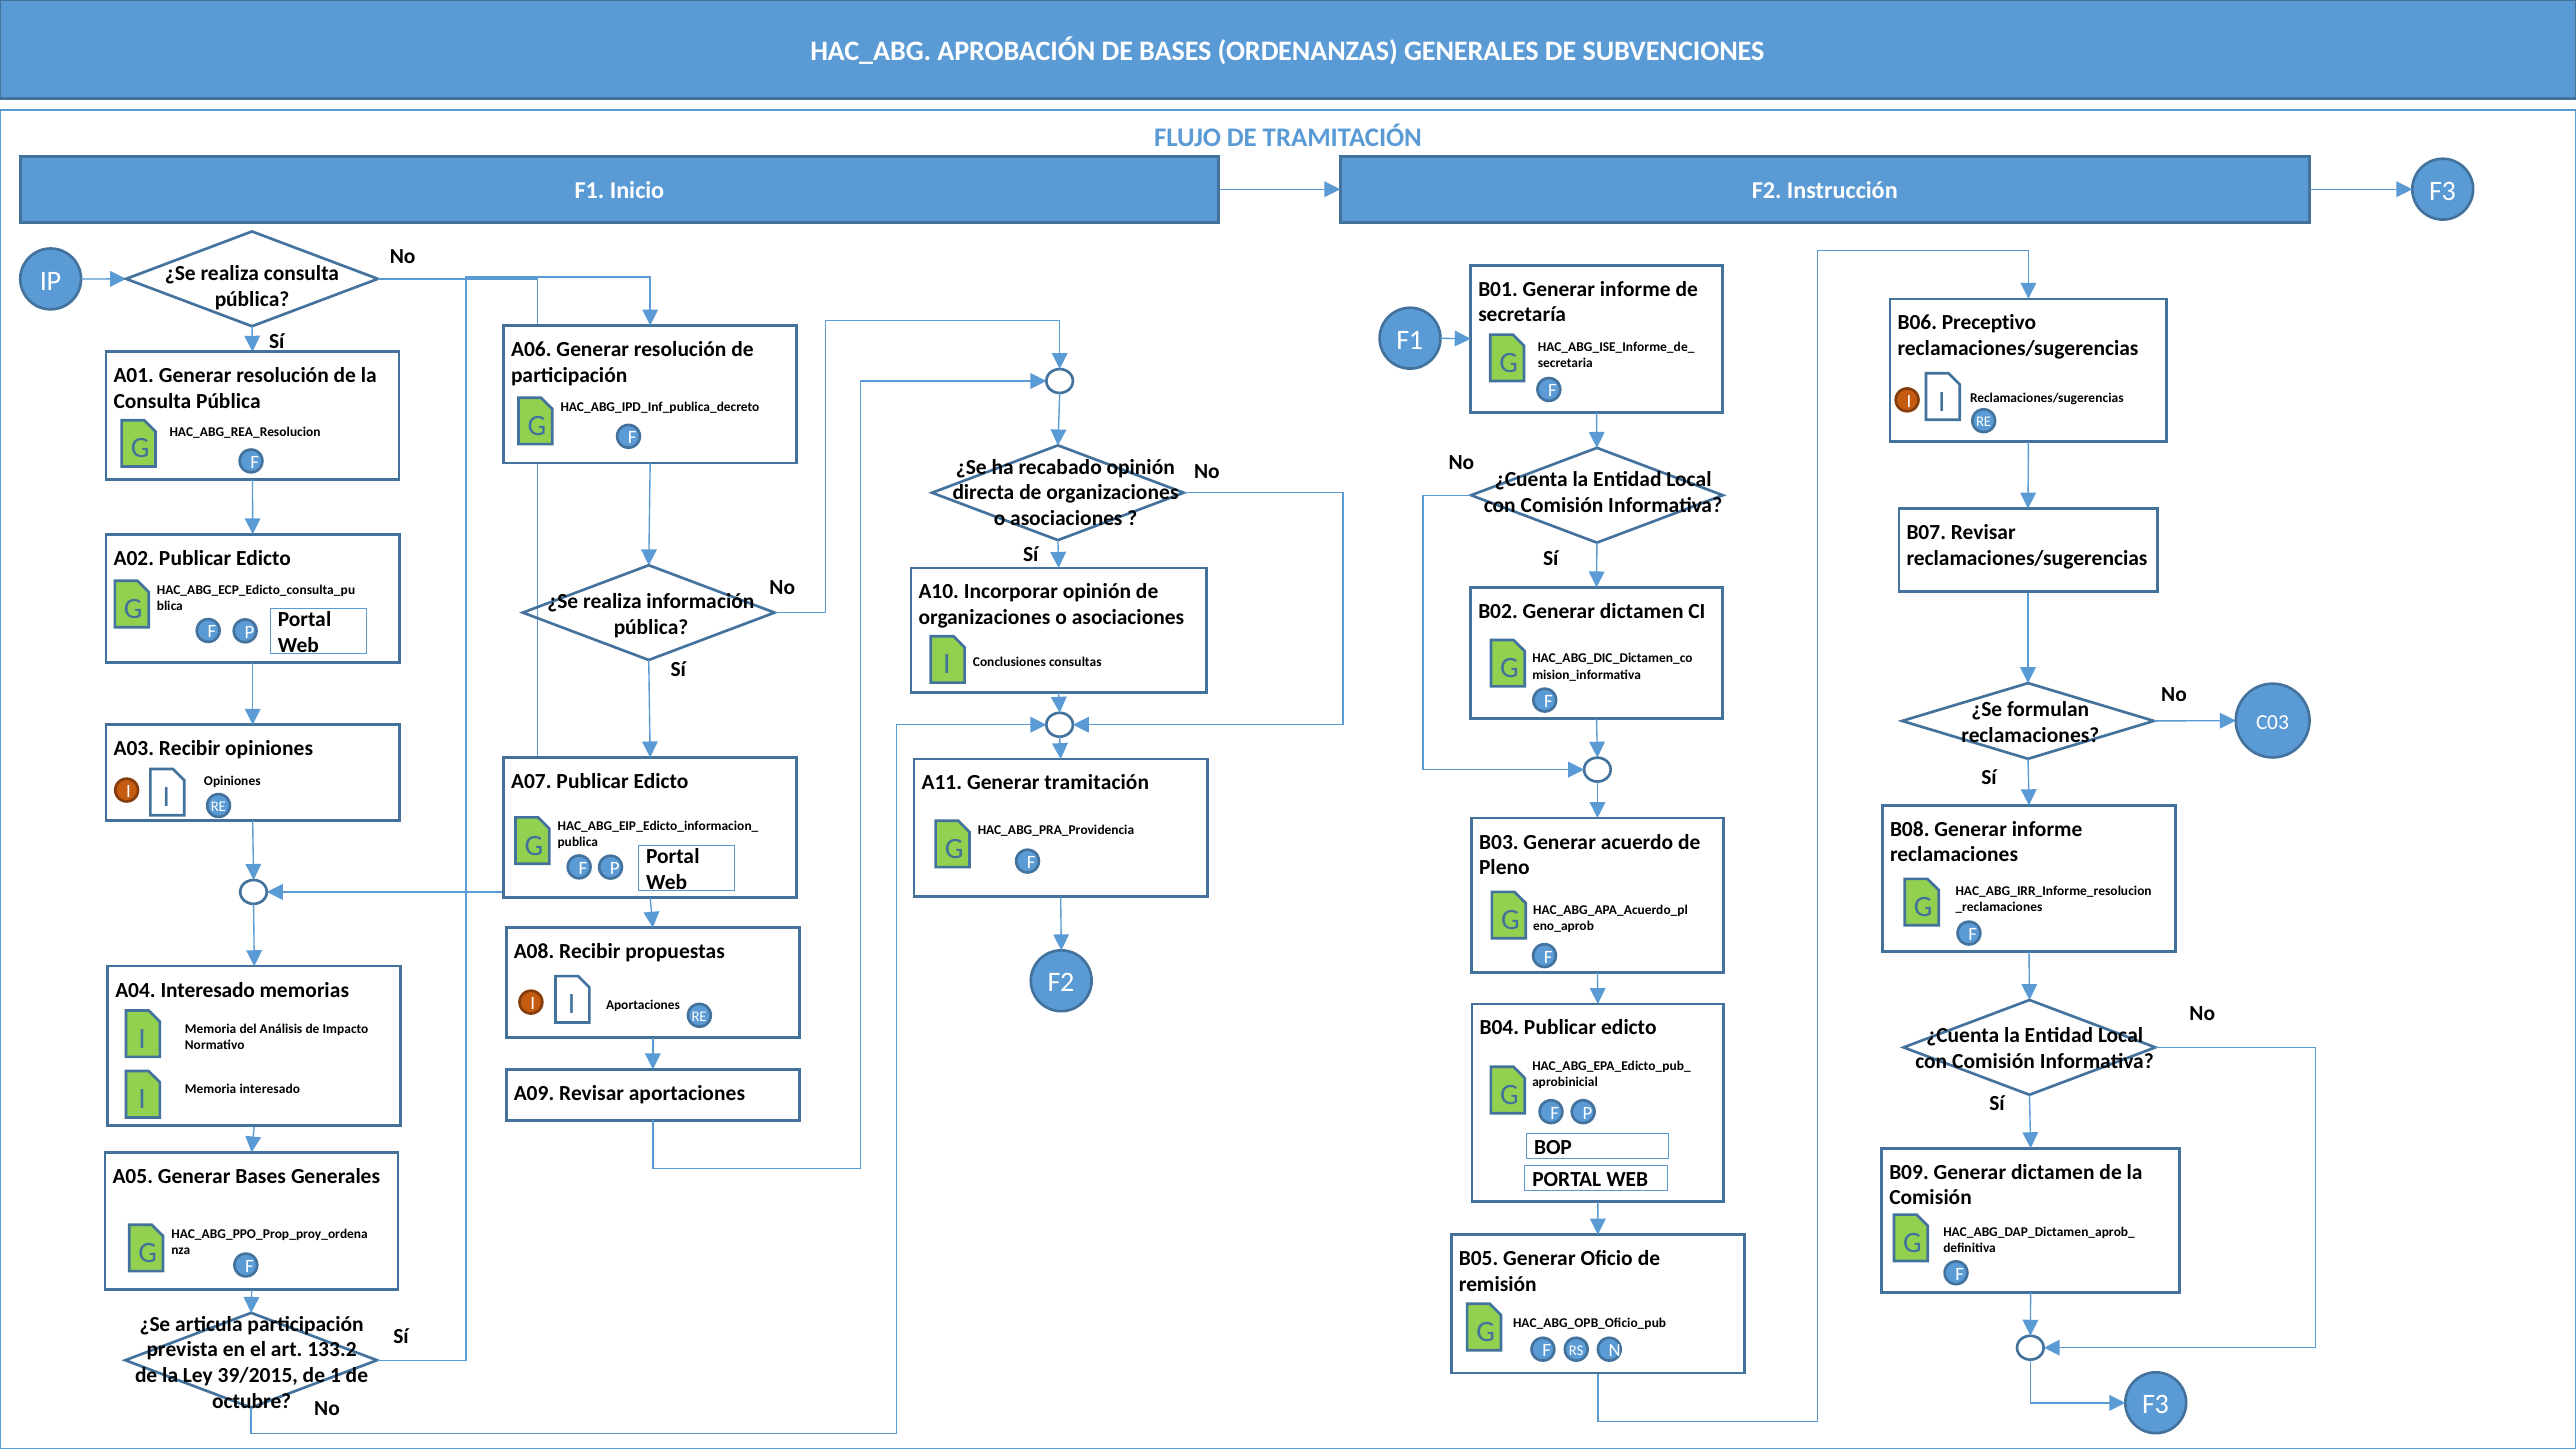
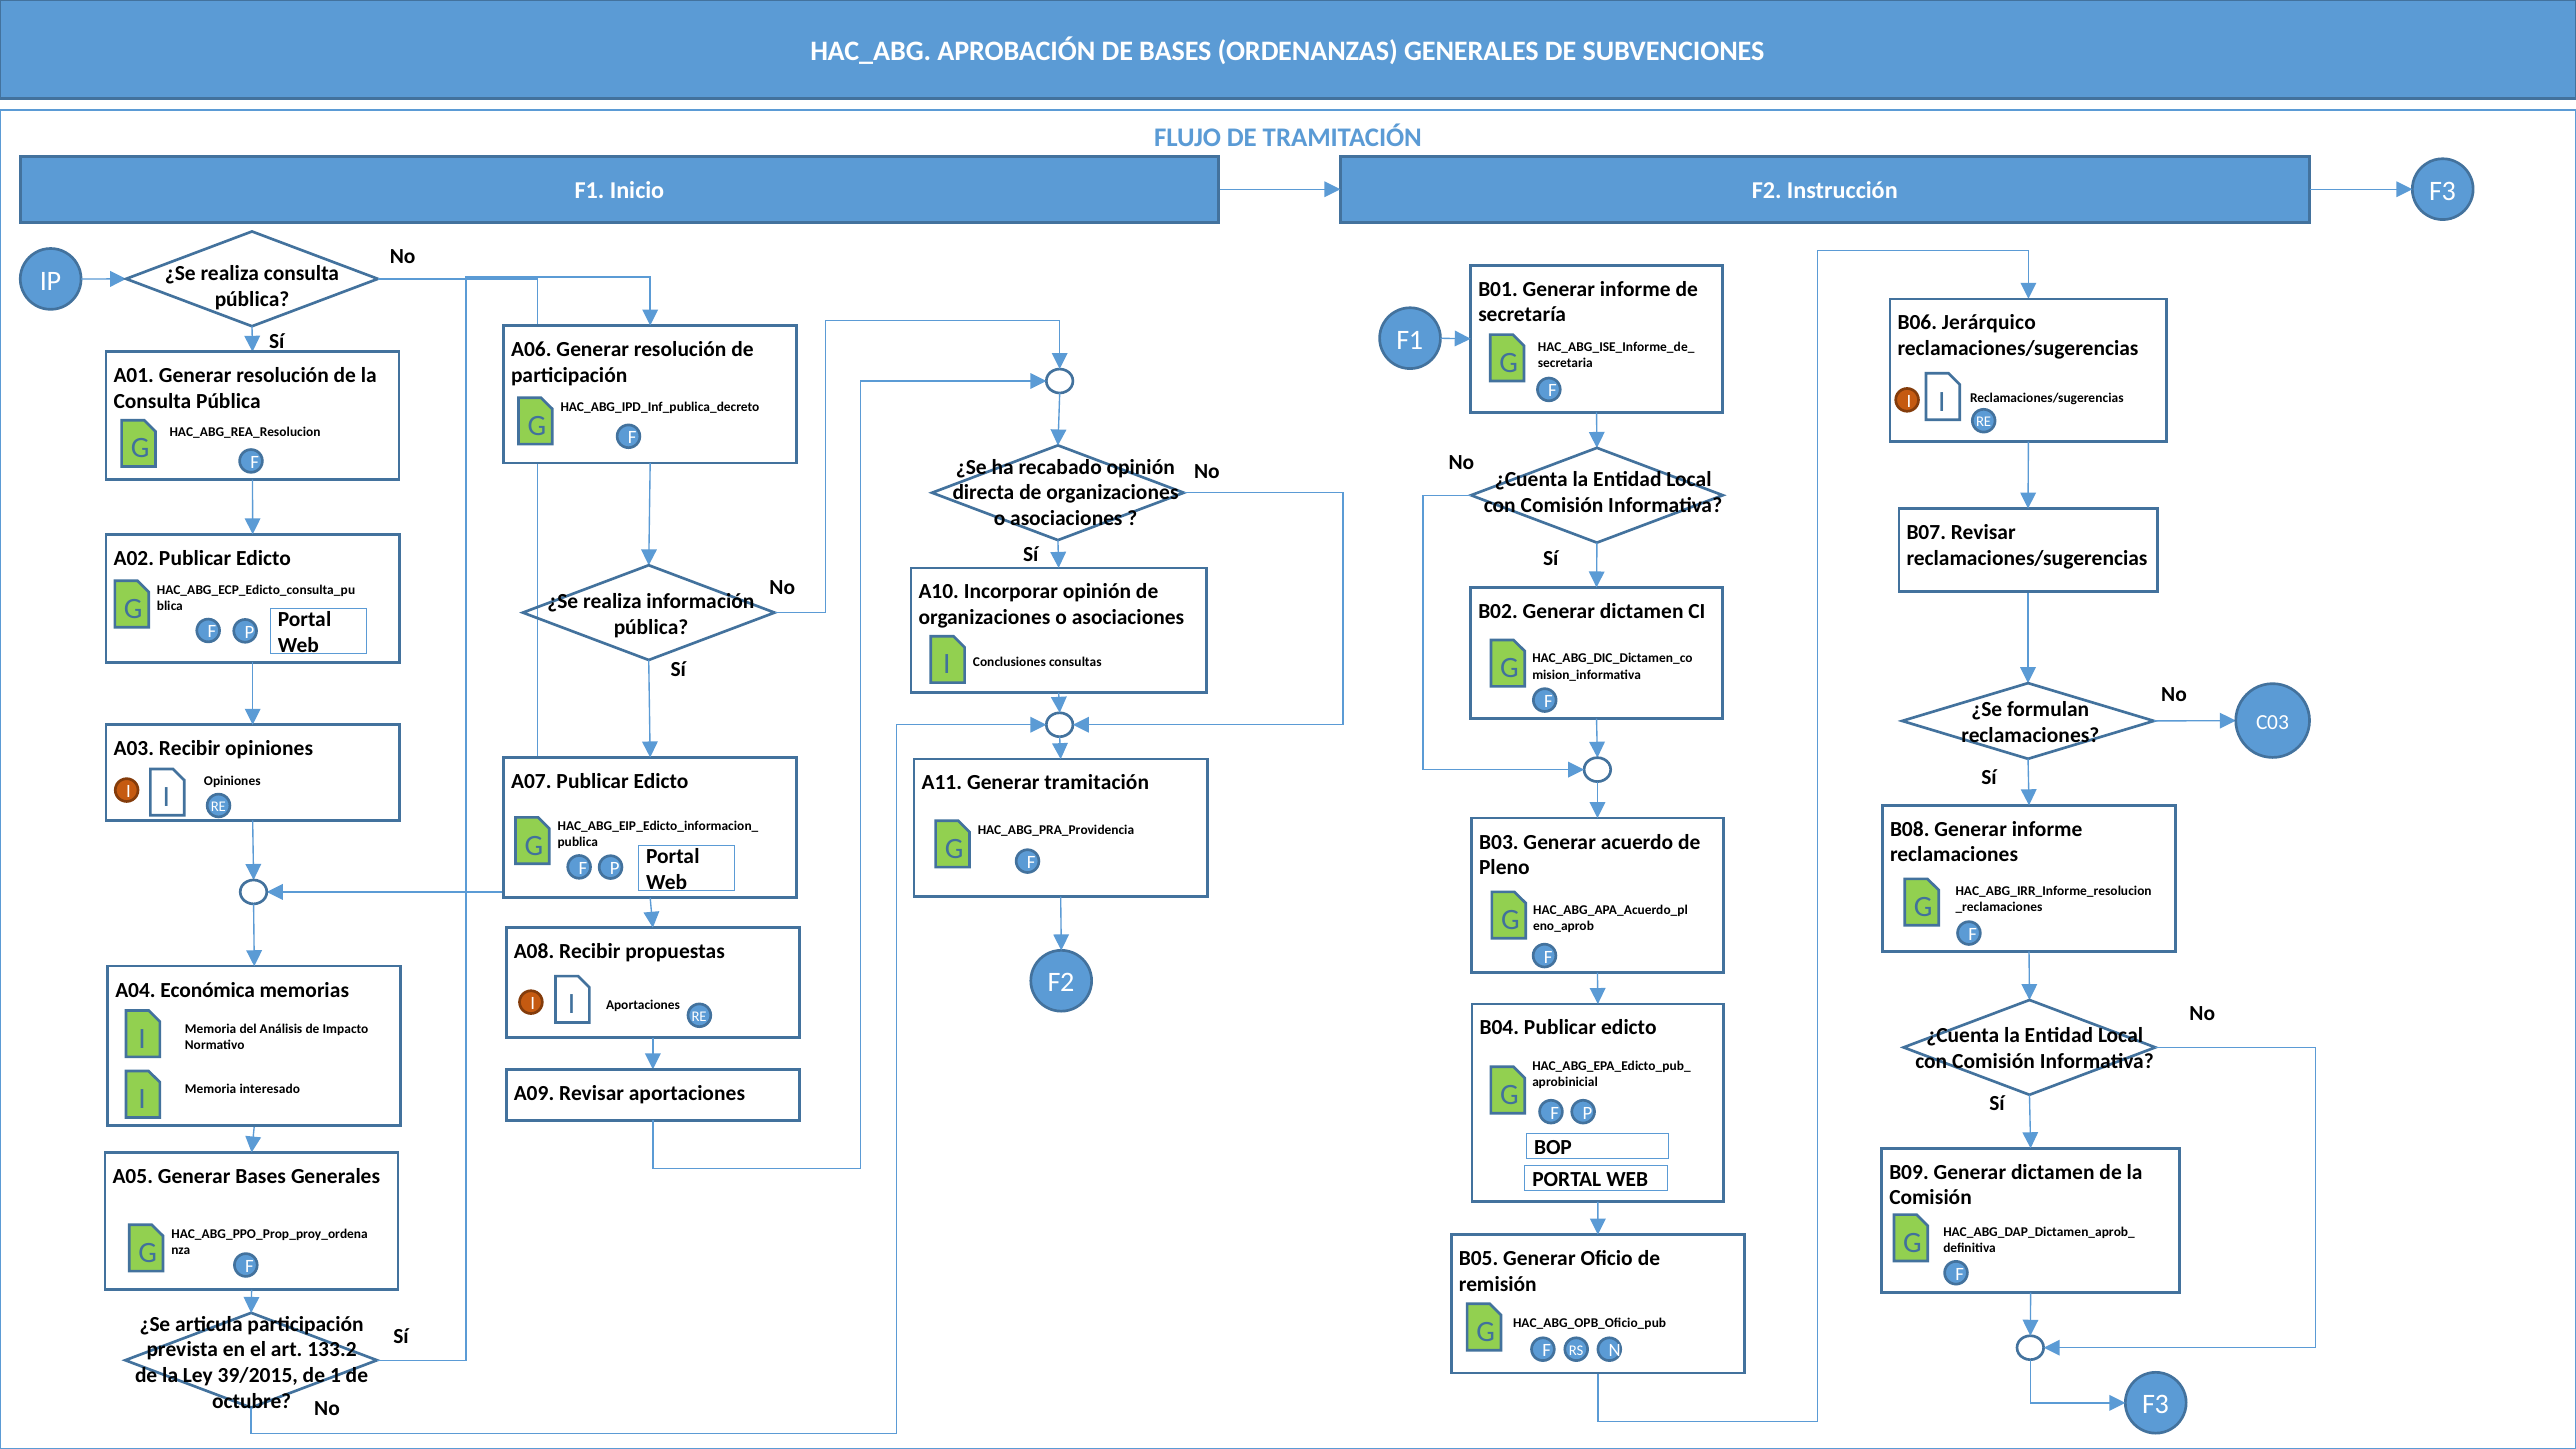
Preceptivo: Preceptivo -> Jerárquico (1989, 323)
A04 Interesado: Interesado -> Económica (208, 990)
